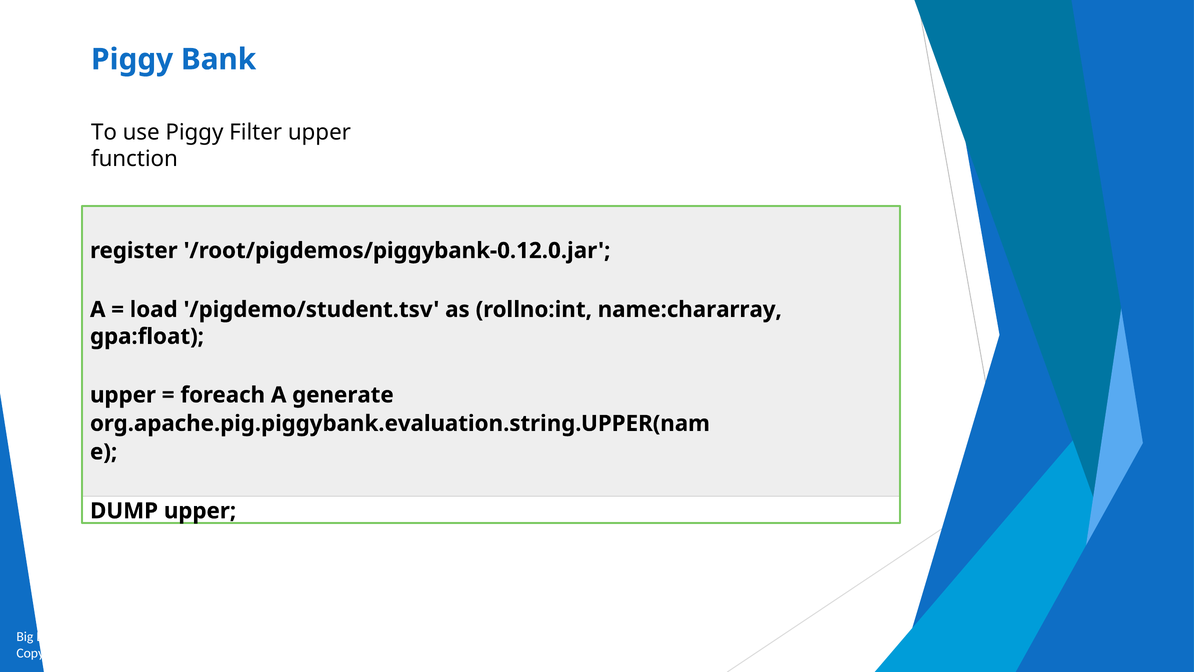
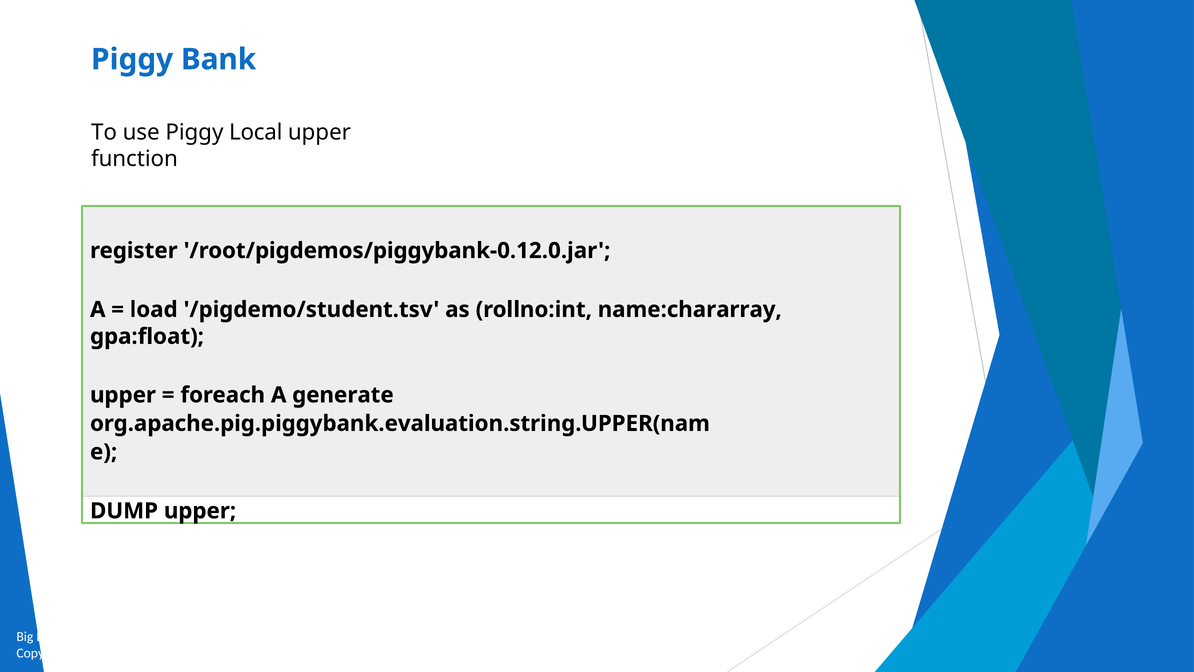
Filter: Filter -> Local (256, 132)
